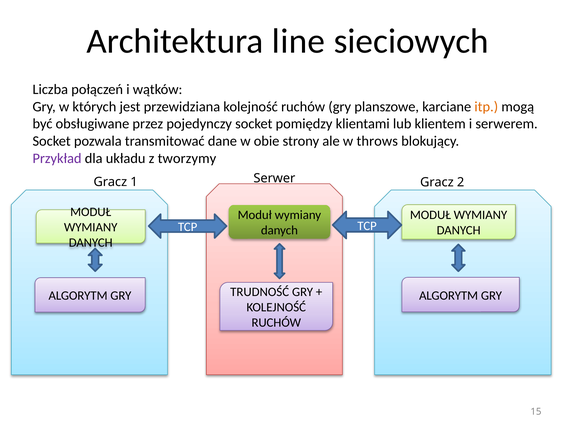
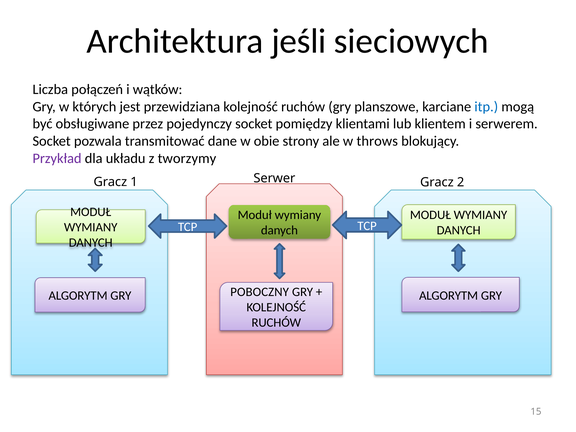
line: line -> jeśli (299, 41)
itp colour: orange -> blue (486, 107)
TRUDNOŚĆ: TRUDNOŚĆ -> POBOCZNY (260, 292)
